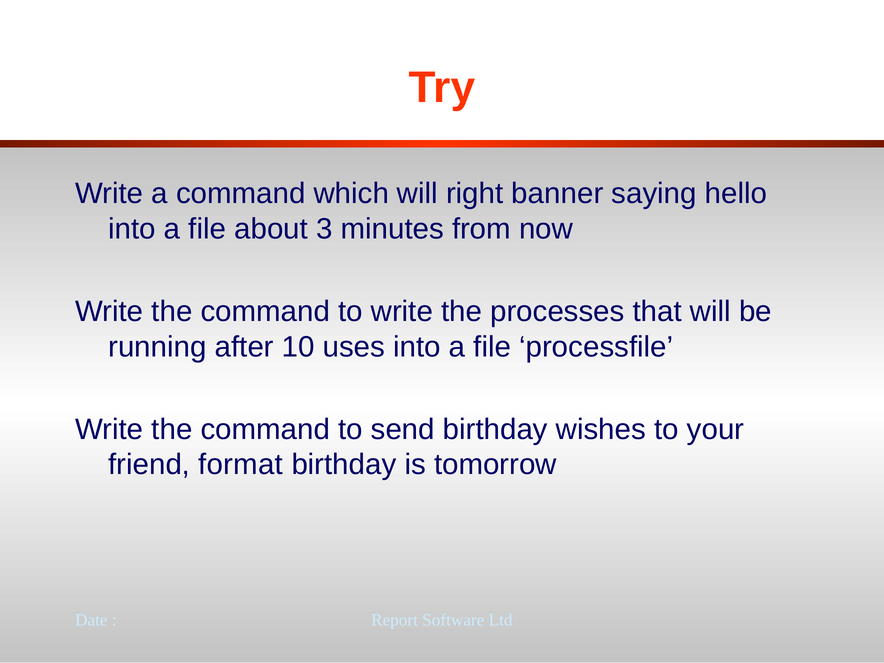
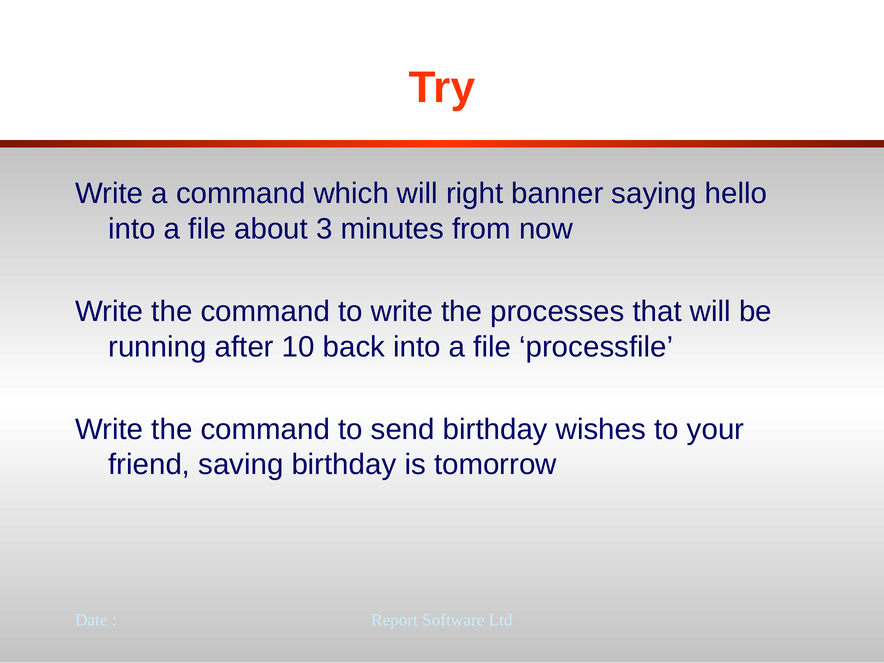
uses: uses -> back (354, 347)
format: format -> saving (241, 465)
